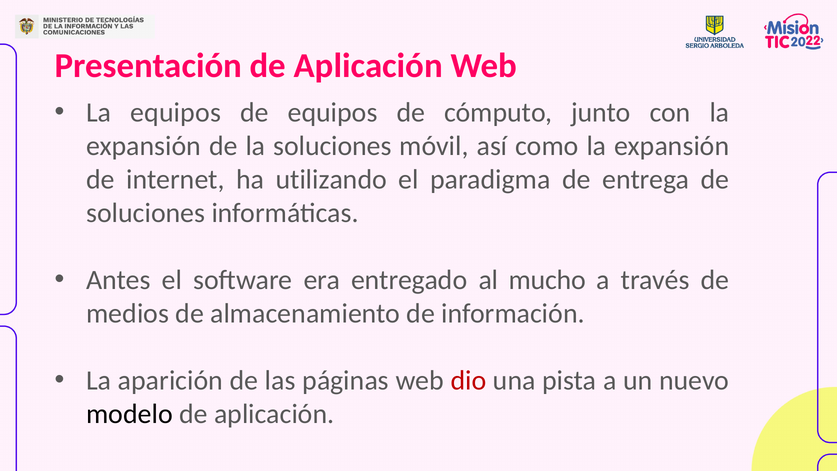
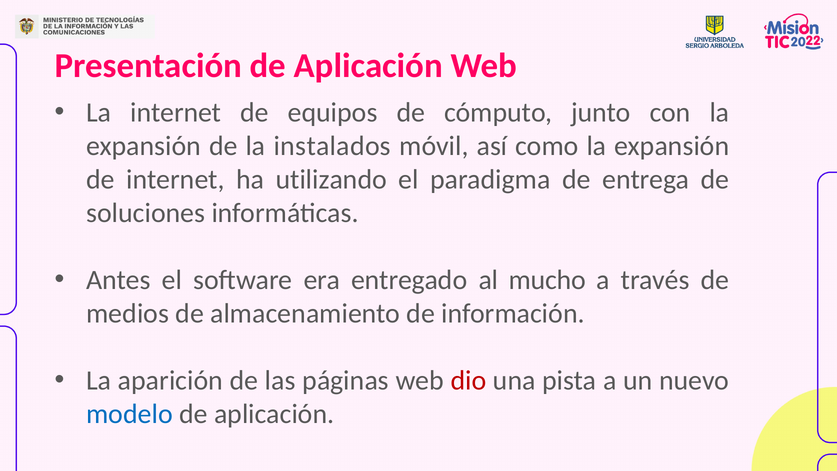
La equipos: equipos -> internet (176, 113)
la soluciones: soluciones -> instalados (332, 146)
modelo colour: black -> blue (130, 414)
